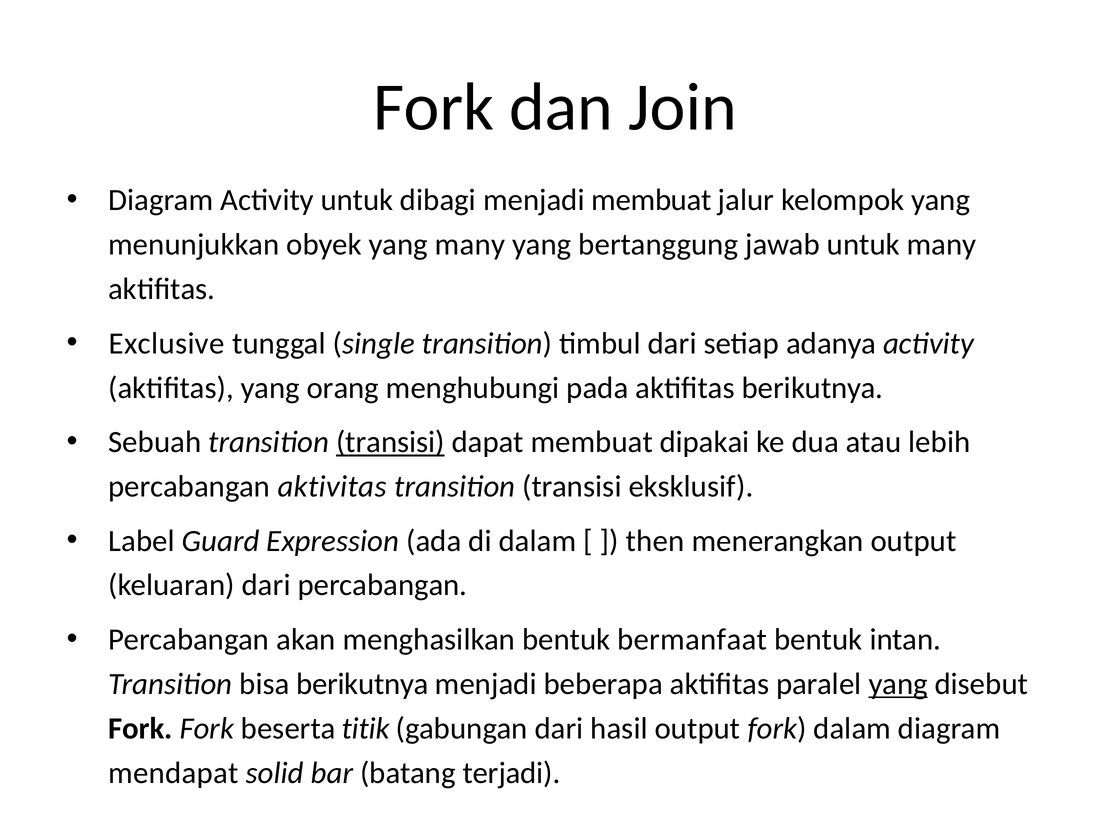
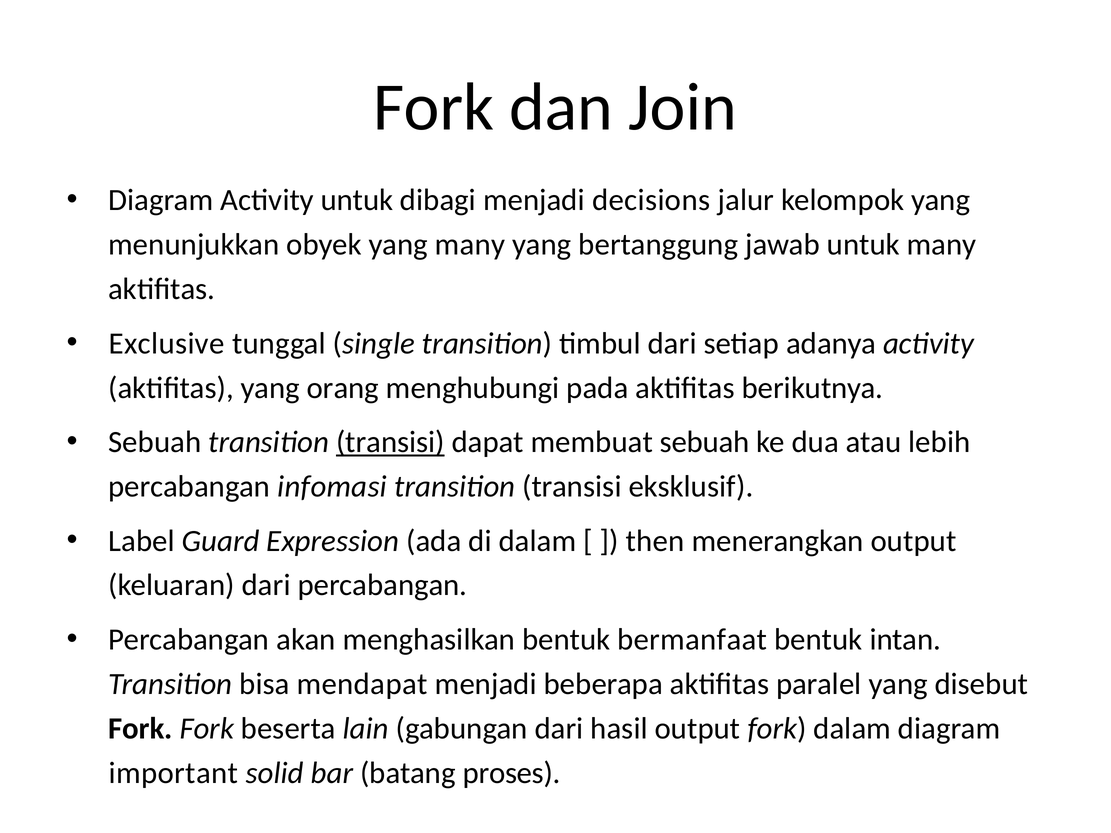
menjadi membuat: membuat -> decisions (651, 200)
membuat dipakai: dipakai -> sebuah (705, 442)
aktivitas: aktivitas -> infomasi (332, 487)
bisa berikutnya: berikutnya -> mendapat (362, 684)
yang underline: present -> none (898, 684)
titik: titik -> lain (366, 729)
mendapat: mendapat -> important (173, 773)
terjadi: terjadi -> proses (512, 773)
